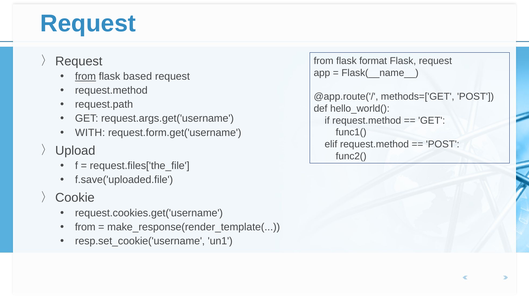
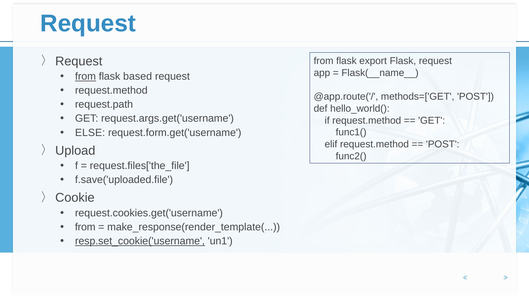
format: format -> export (373, 61)
WITH: WITH -> ELSE (90, 133)
resp.set_cookie('username underline: none -> present (140, 241)
